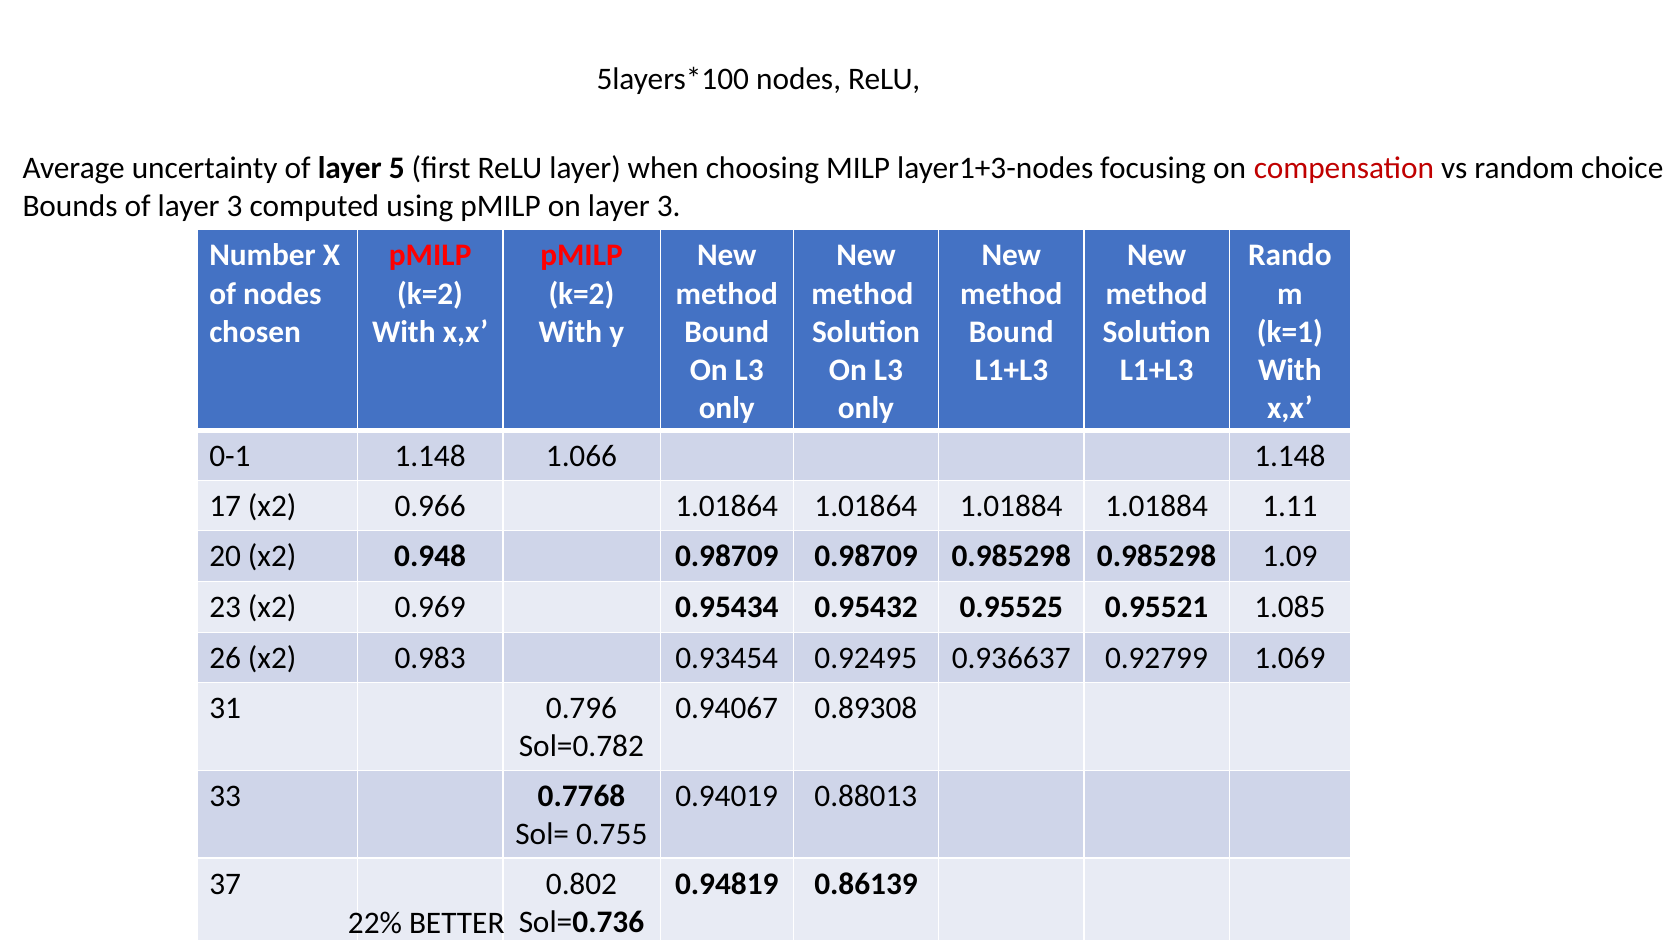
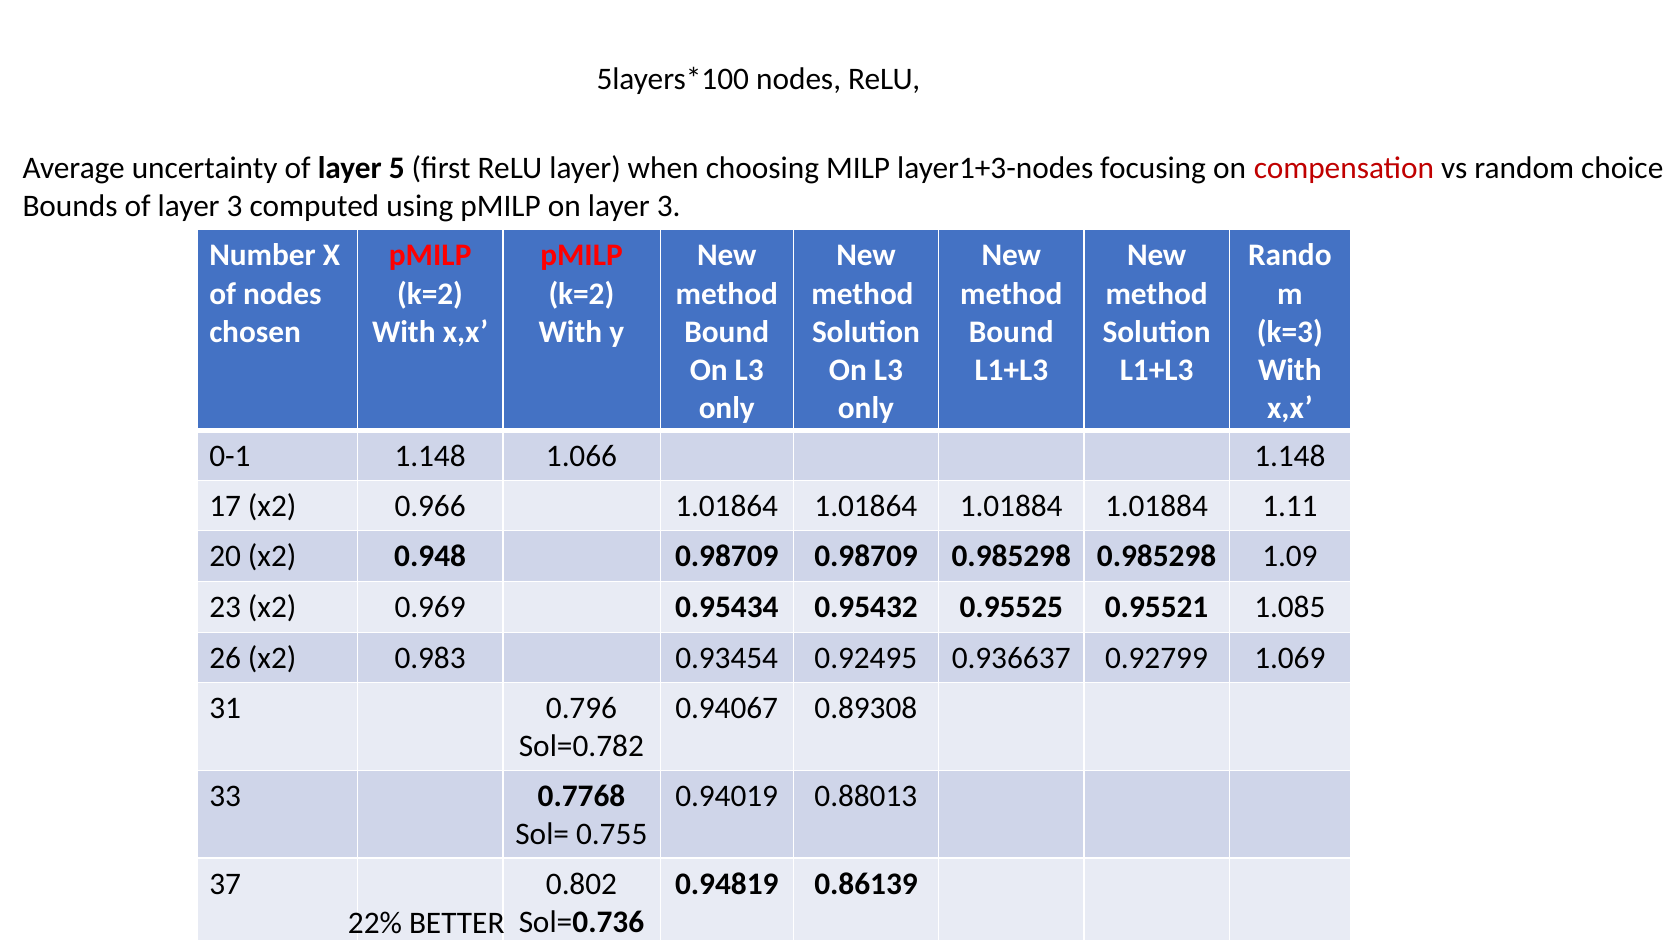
k=1: k=1 -> k=3 (1290, 332)
